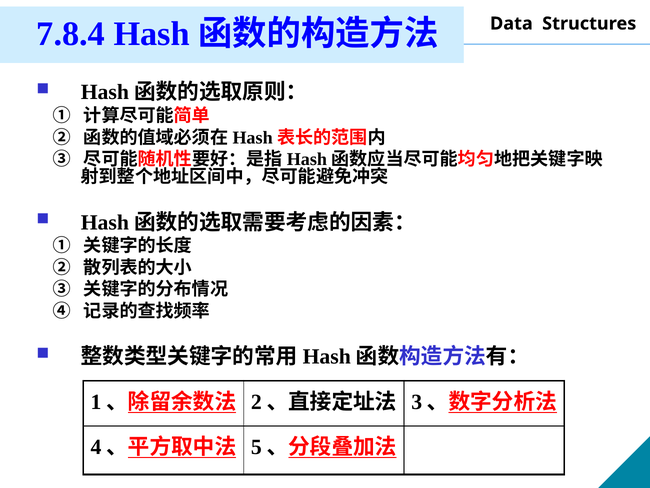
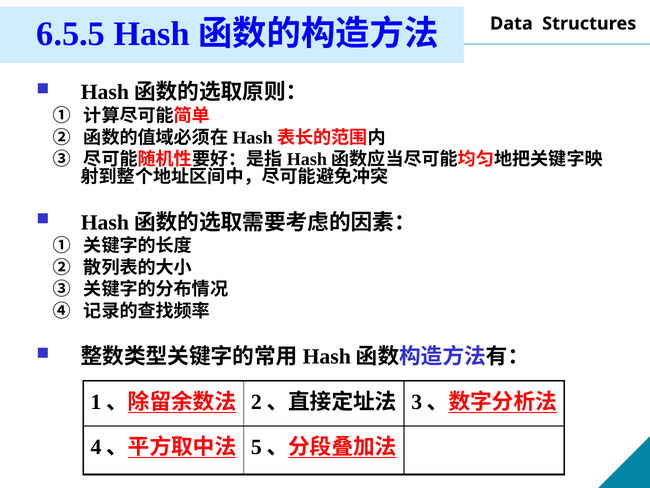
7.8.4: 7.8.4 -> 6.5.5 (71, 34)
